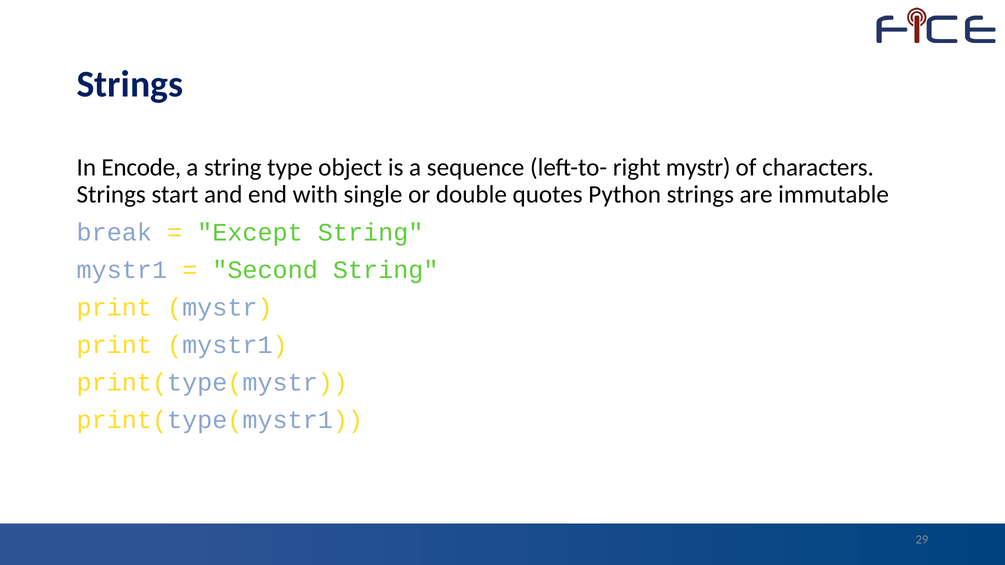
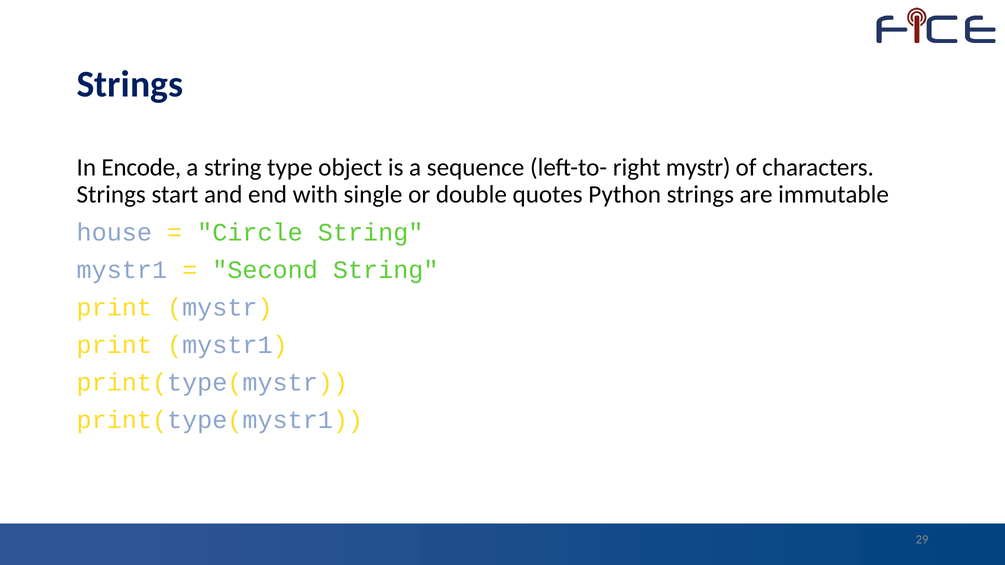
break: break -> house (114, 232)
Except: Except -> Circle (250, 232)
